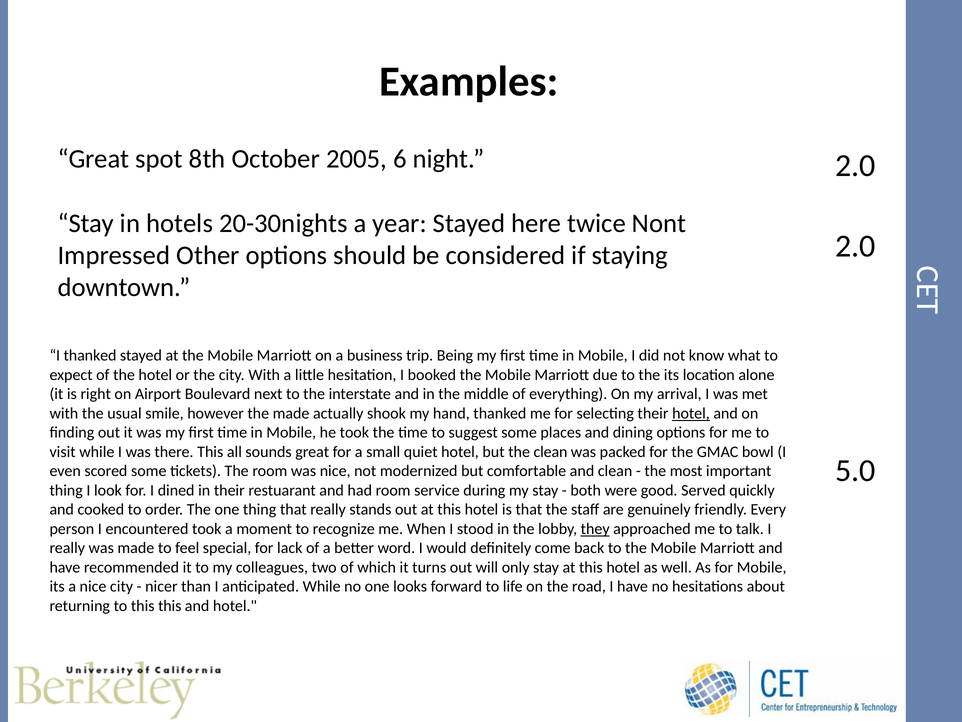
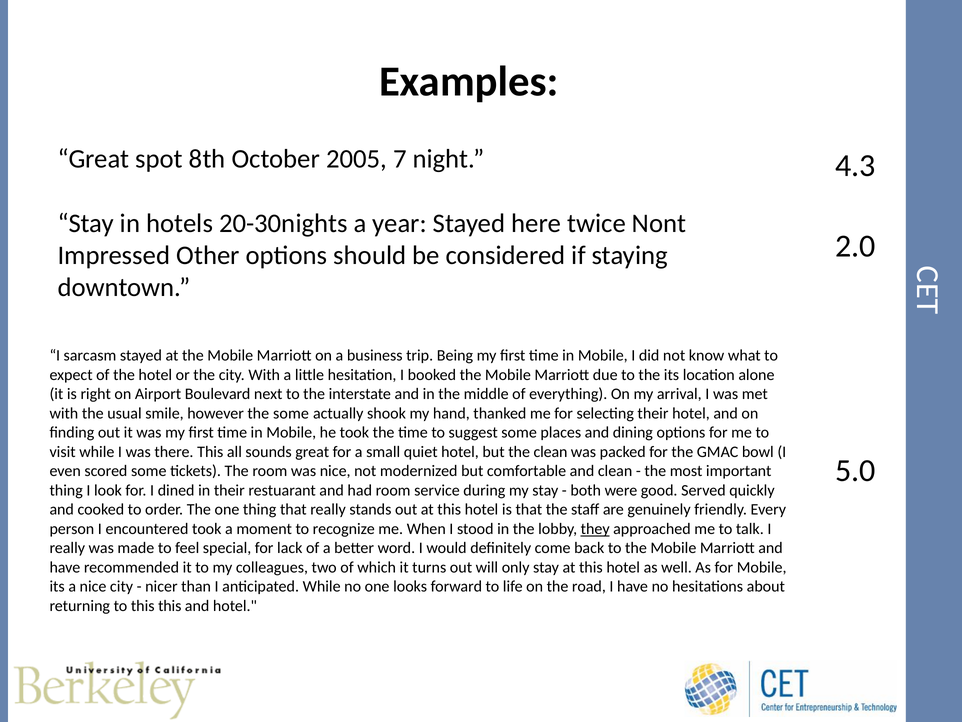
6: 6 -> 7 (400, 159)
2.0: 2.0 -> 4.3 (855, 166)
I thanked: thanked -> sarcasm (90, 355)
the made: made -> some (291, 413)
hotel underline: present -> none (691, 413)
